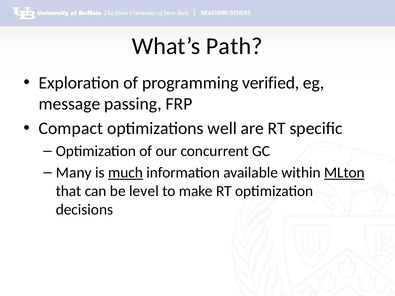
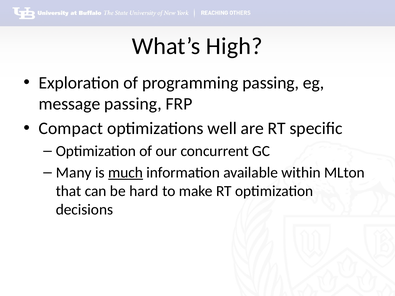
Path: Path -> High (234, 46)
programming verified: verified -> passing (271, 83)
MLton underline: present -> none (344, 173)
level: level -> hard (144, 191)
